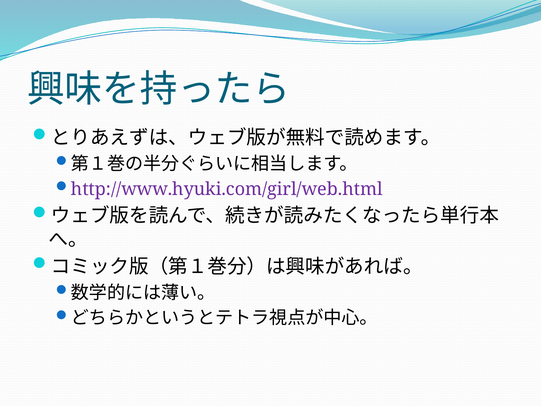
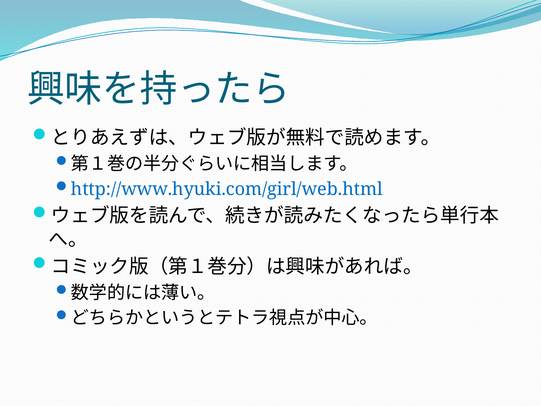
http://www.hyuki.com/girl/web.html colour: purple -> blue (227, 189)
